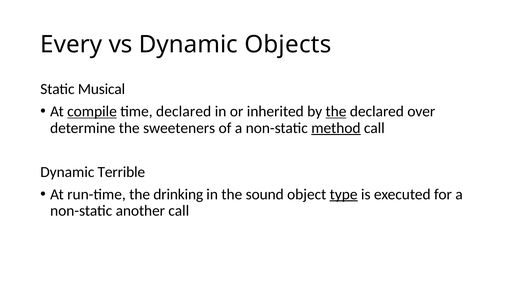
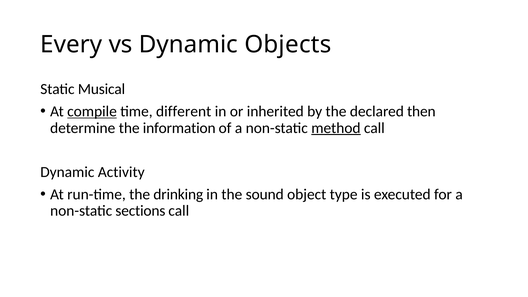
time declared: declared -> different (184, 111)
the underline: present -> none (336, 111)
over: over -> then (421, 111)
sweeteners: sweeteners -> information (179, 128)
Terrible: Terrible -> Activity (121, 172)
type underline: present -> none (344, 194)
another: another -> sections (140, 211)
